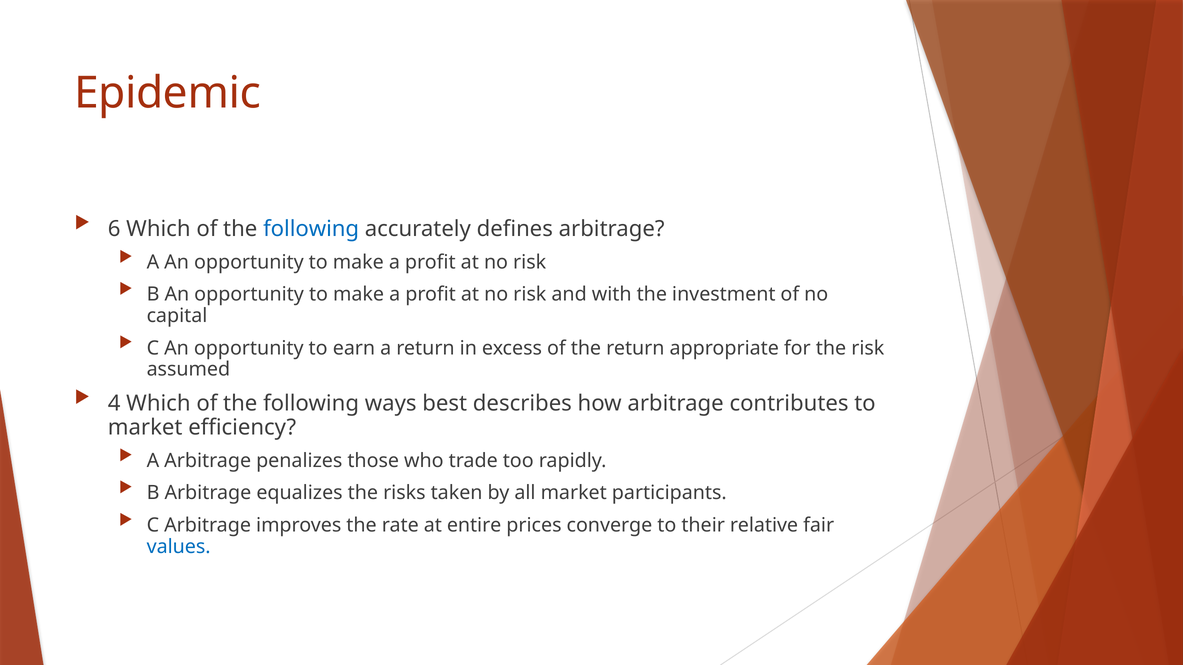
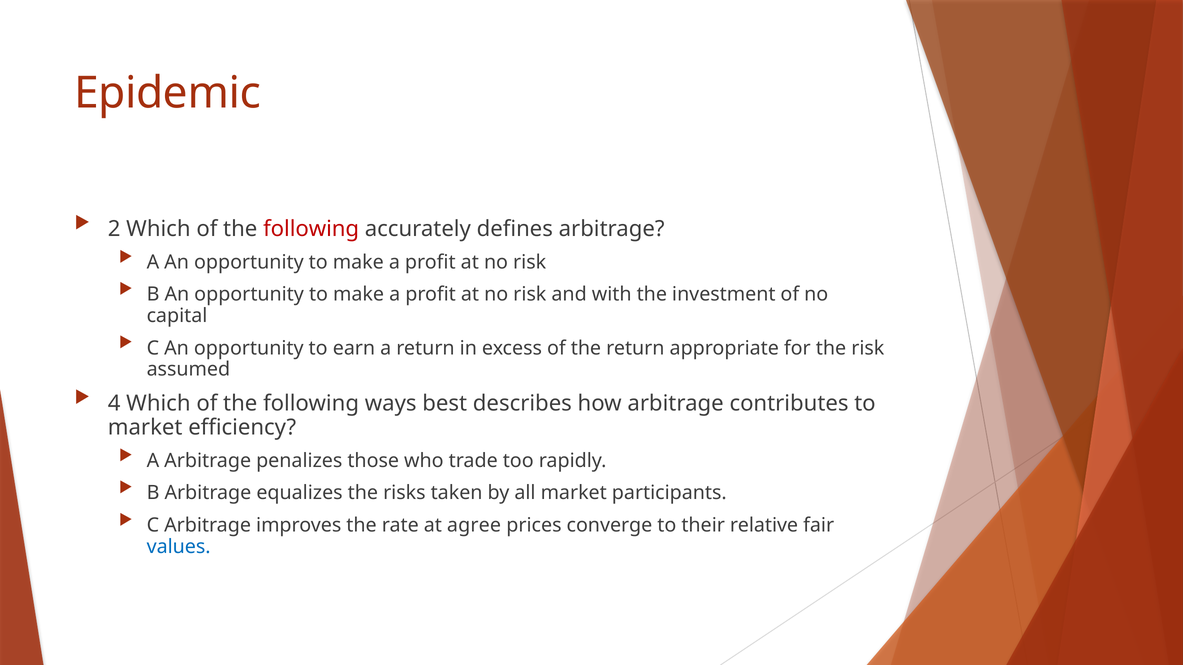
6: 6 -> 2 (114, 229)
following colour: blue -> red (311, 229)
entire: entire -> agree (474, 526)
